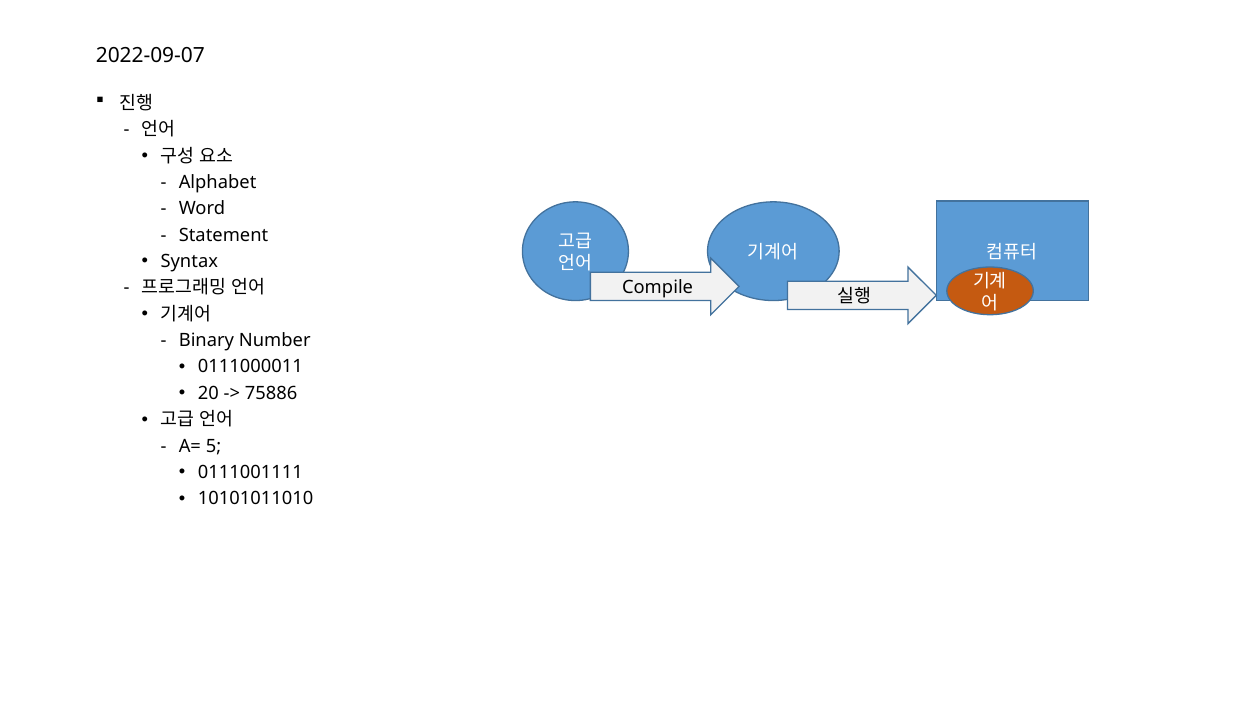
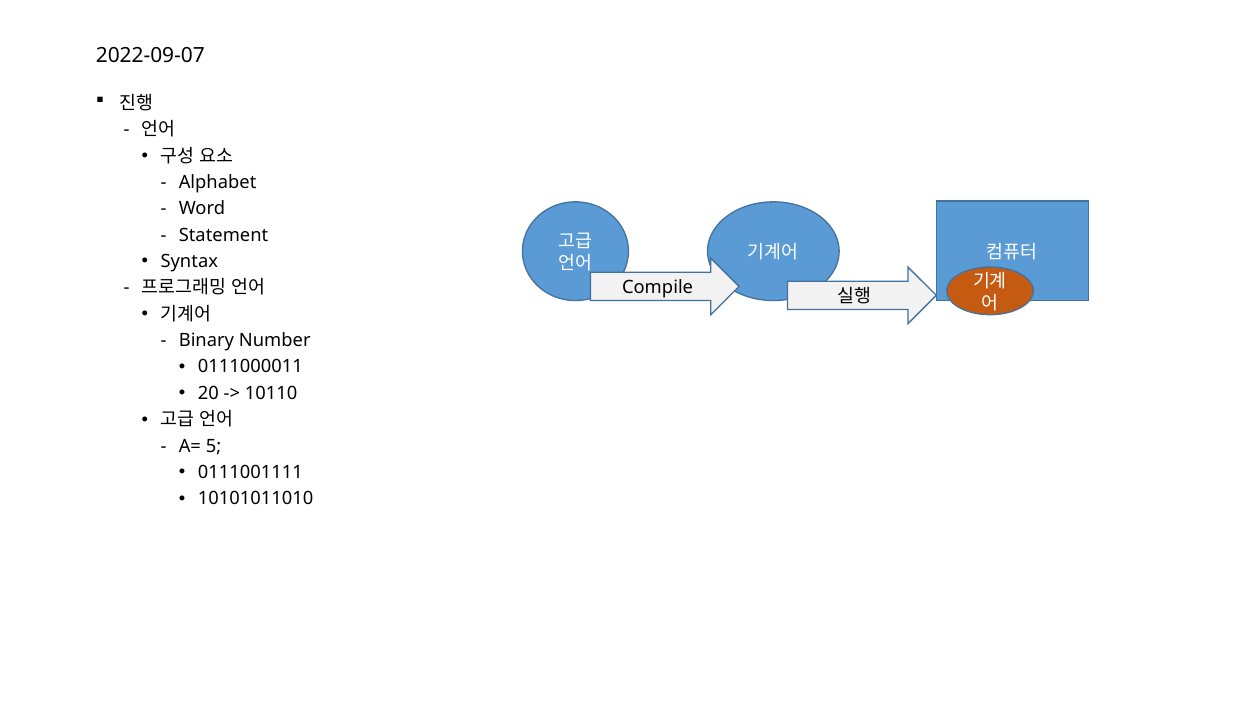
75886: 75886 -> 10110 (271, 393)
